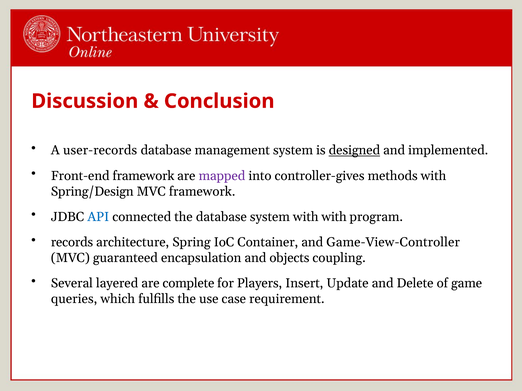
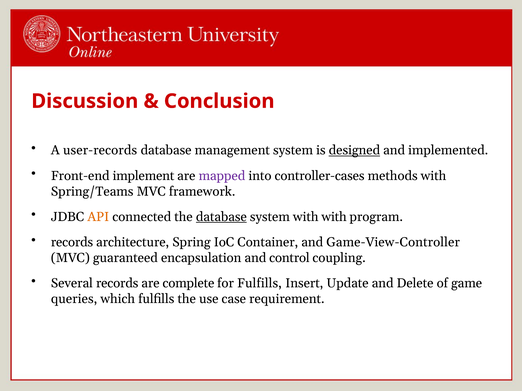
Front-end framework: framework -> implement (143, 176)
controller-gives: controller-gives -> controller-cases (320, 176)
Spring/Design: Spring/Design -> Spring/Teams (92, 192)
API colour: blue -> orange (98, 217)
database underline: none -> present (221, 217)
objects: objects -> control (289, 258)
Several layered: layered -> records (117, 284)
for Players: Players -> Fulfills (259, 284)
